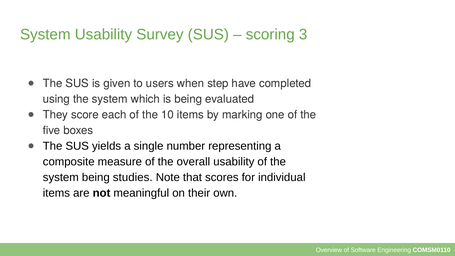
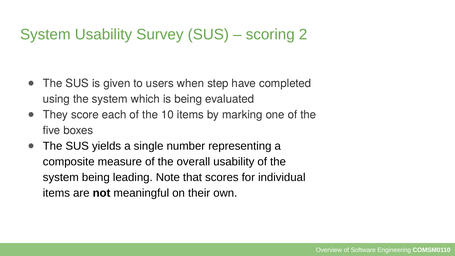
3: 3 -> 2 (303, 34)
studies: studies -> leading (133, 178)
